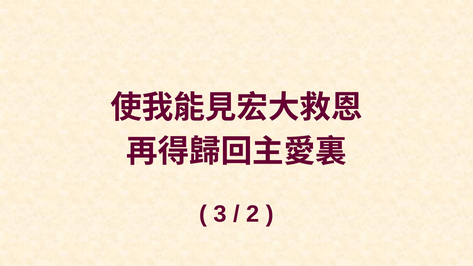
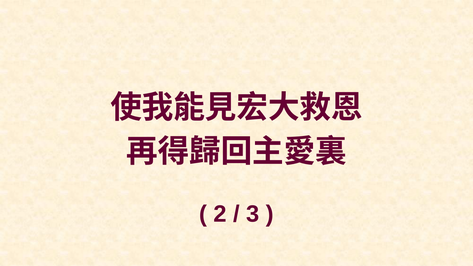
3: 3 -> 2 (220, 214)
2: 2 -> 3 (253, 214)
